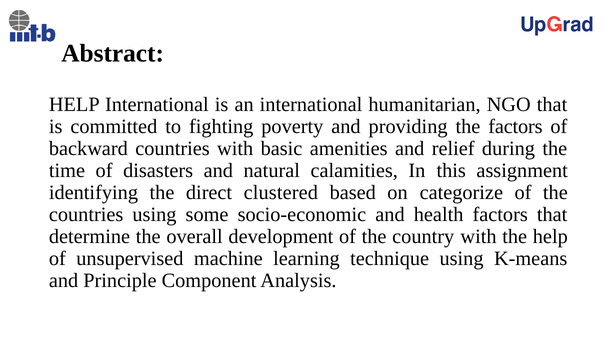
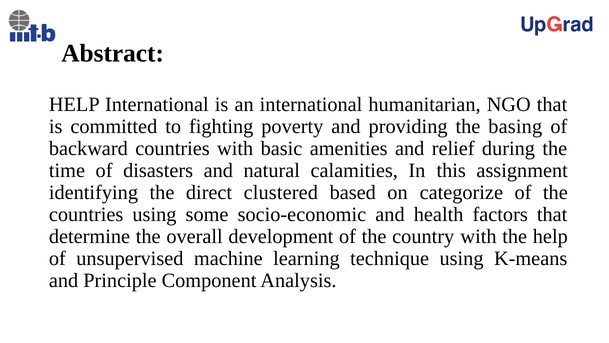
the factors: factors -> basing (515, 126)
